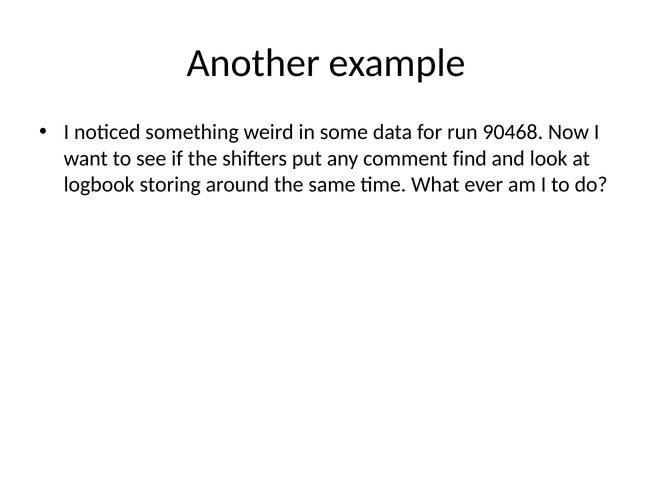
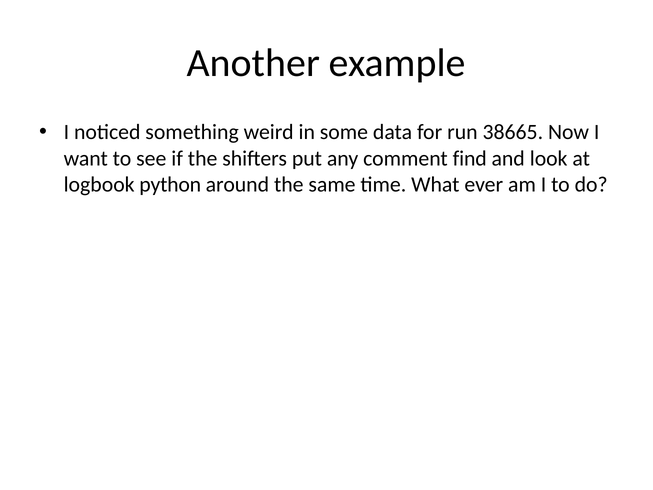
90468: 90468 -> 38665 (513, 132)
storing: storing -> python (170, 184)
